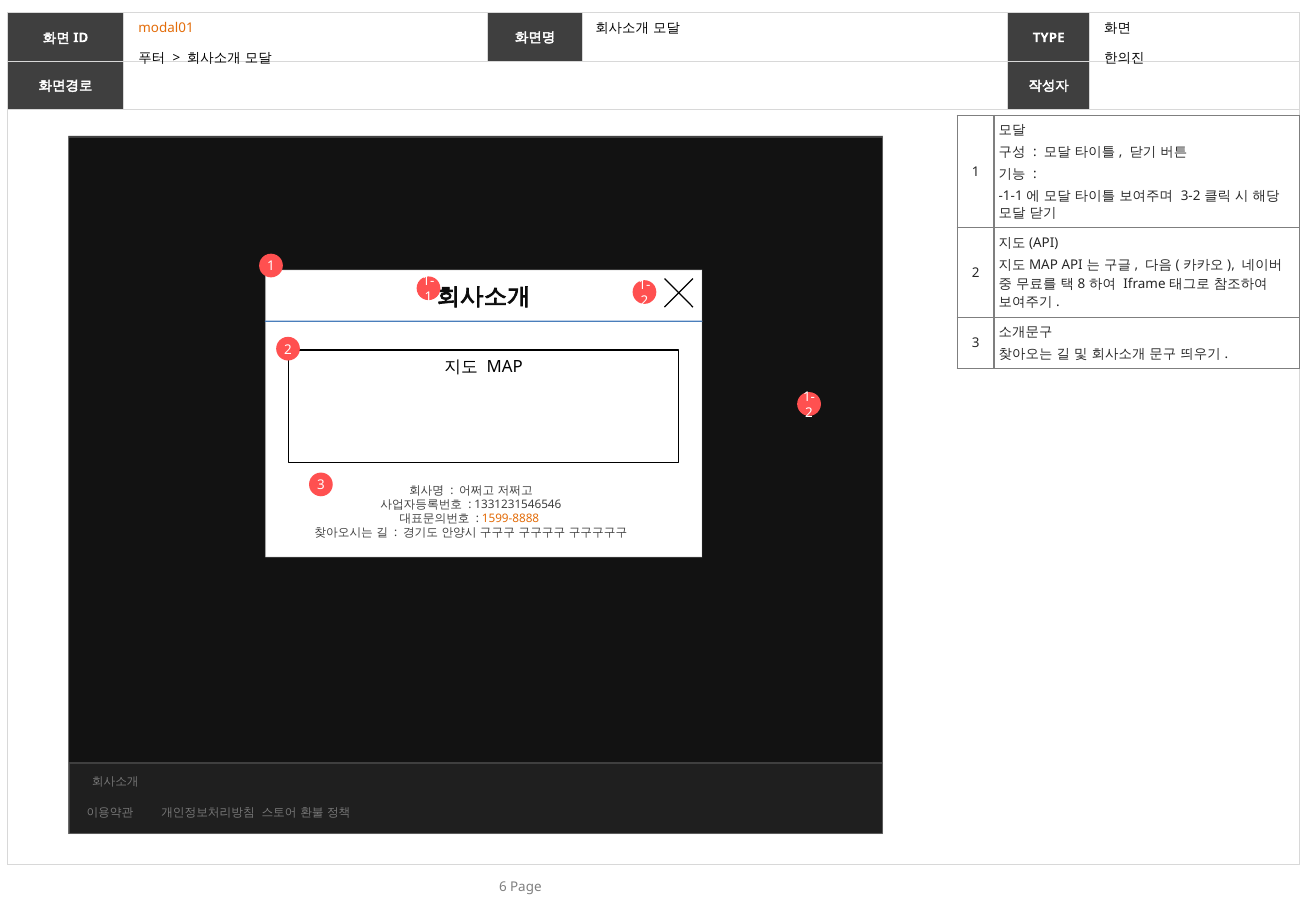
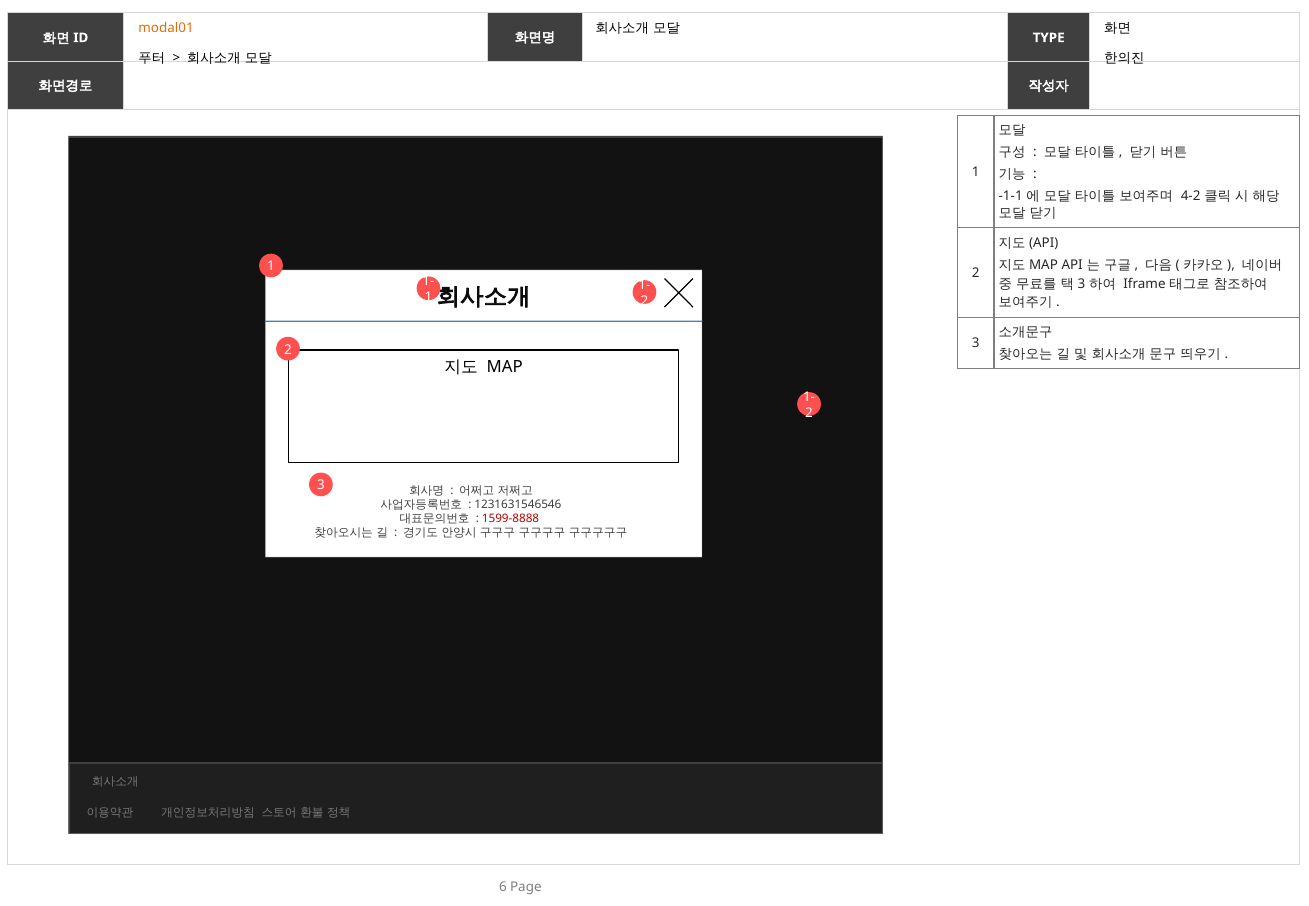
3-2: 3-2 -> 4-2 (1191, 196)
8: 8 -> 3 (1082, 284)
1331231546546: 1331231546546 -> 1231631546546 (518, 504)
1599-8888 colour: orange -> red (511, 518)
